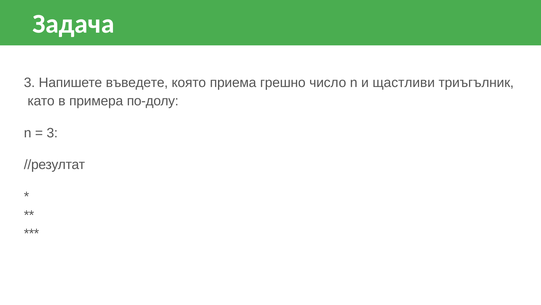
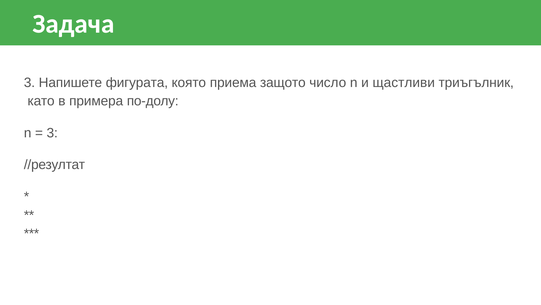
въведете: въведете -> фигурата (137, 83)
грешно: грешно -> защото (283, 83)
